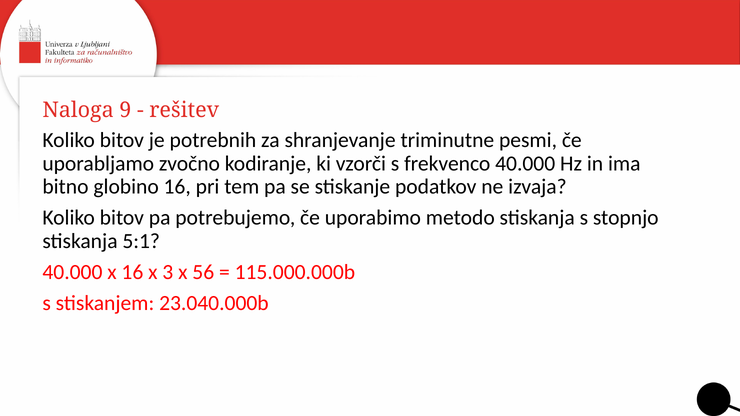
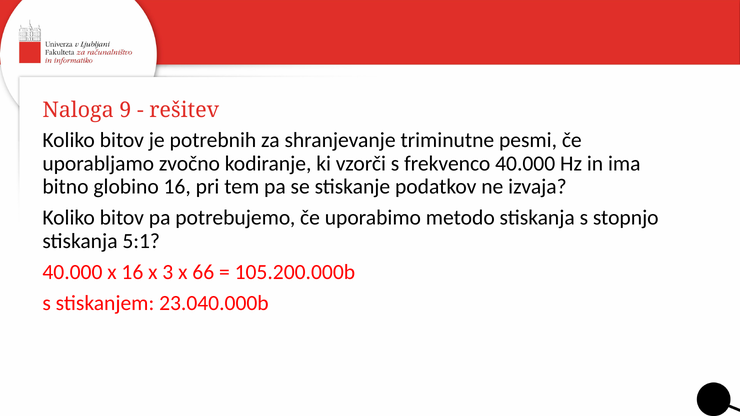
56: 56 -> 66 (203, 272)
115.000.000b: 115.000.000b -> 105.200.000b (295, 272)
